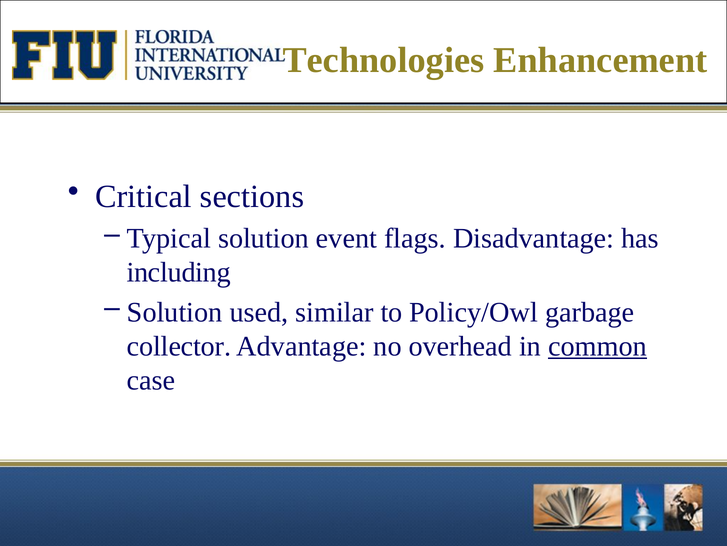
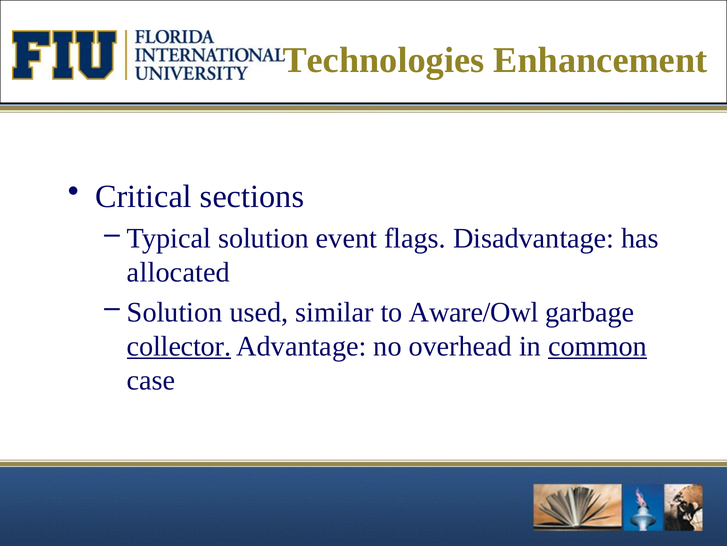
including: including -> allocated (179, 272)
Policy/Owl: Policy/Owl -> Aware/Owl (474, 312)
collector underline: none -> present (179, 346)
